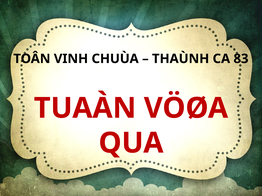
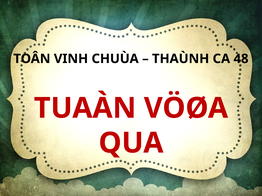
83: 83 -> 48 (241, 59)
